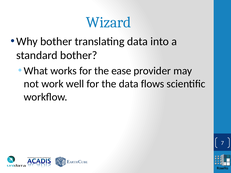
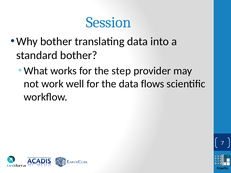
Wizard: Wizard -> Session (109, 22)
ease: ease -> step (121, 71)
